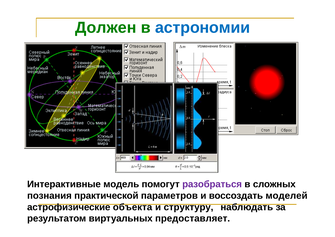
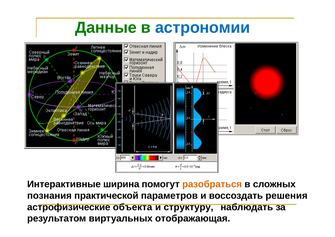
Должен: Должен -> Данные (106, 28)
модель: модель -> ширина (121, 184)
разобраться colour: purple -> orange (212, 184)
моделей: моделей -> решения (287, 196)
предоставляет: предоставляет -> отображающая (193, 218)
